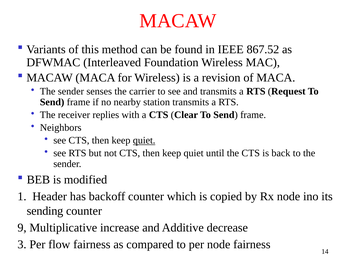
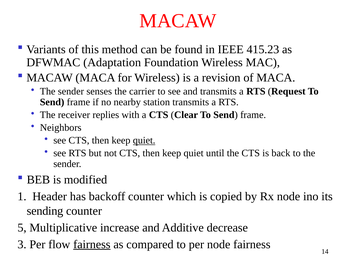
867.52: 867.52 -> 415.23 (263, 49)
Interleaved: Interleaved -> Adaptation (112, 62)
9: 9 -> 5 (22, 228)
fairness underline: none -> present (92, 245)
